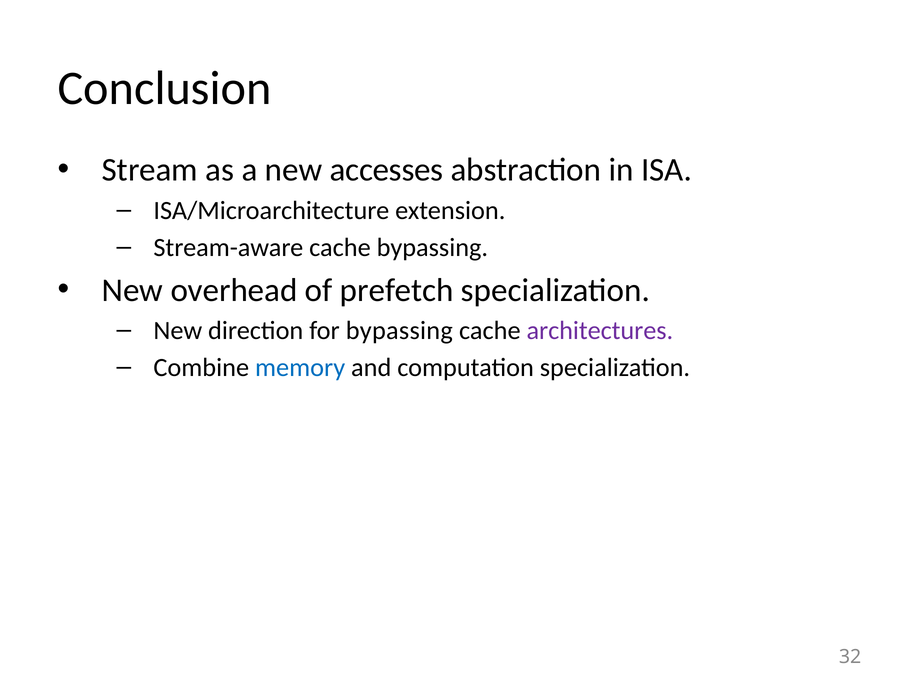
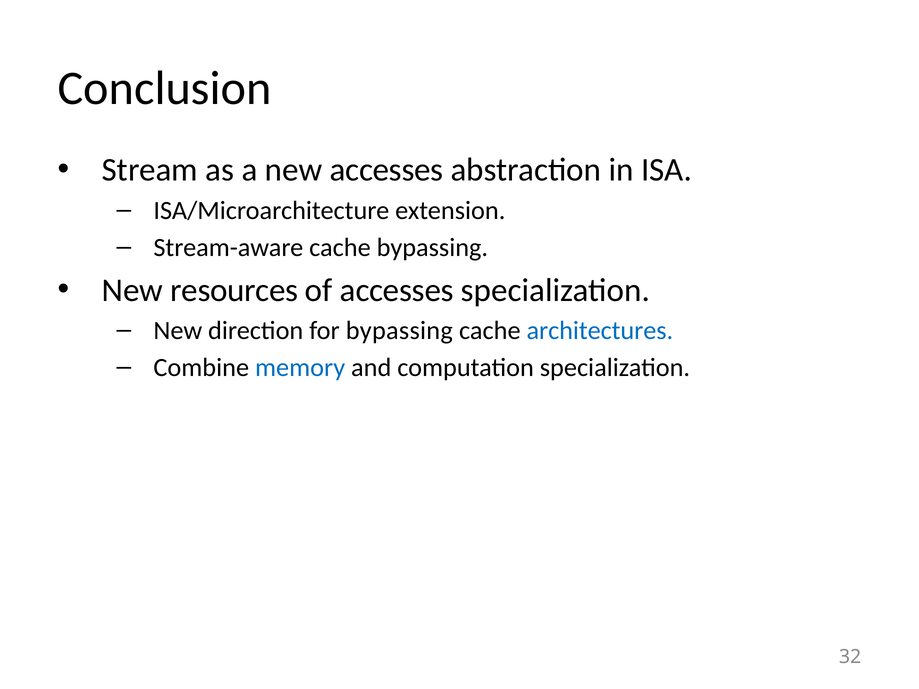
overhead: overhead -> resources (234, 290)
of prefetch: prefetch -> accesses (397, 290)
architectures colour: purple -> blue (600, 331)
